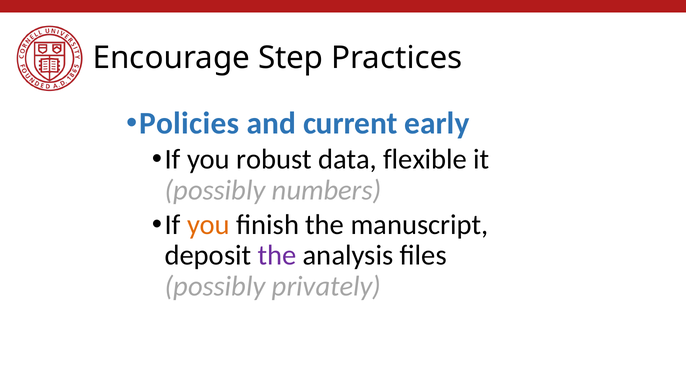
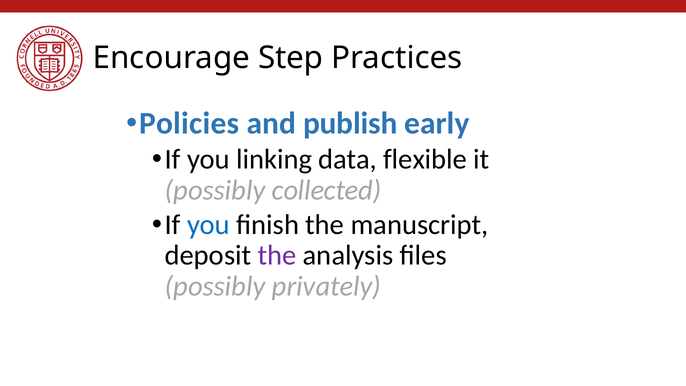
current: current -> publish (350, 123)
robust: robust -> linking (274, 159)
numbers: numbers -> collected (327, 190)
you colour: orange -> blue (208, 225)
